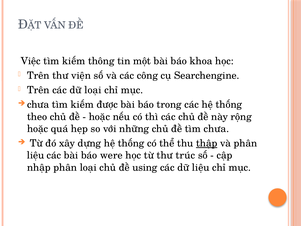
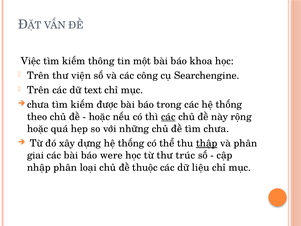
dữ loại: loại -> text (93, 90)
các underline: none -> present (168, 117)
liệu: liệu -> giai (36, 155)
using: using -> thuộc (145, 167)
